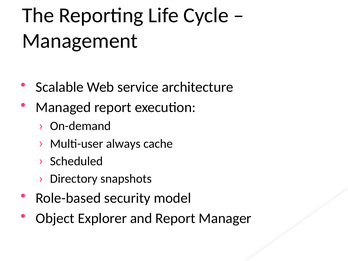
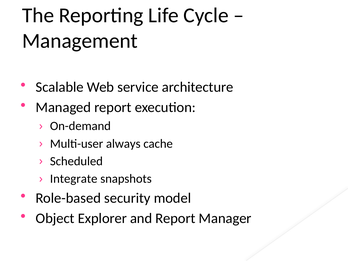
Directory: Directory -> Integrate (74, 179)
